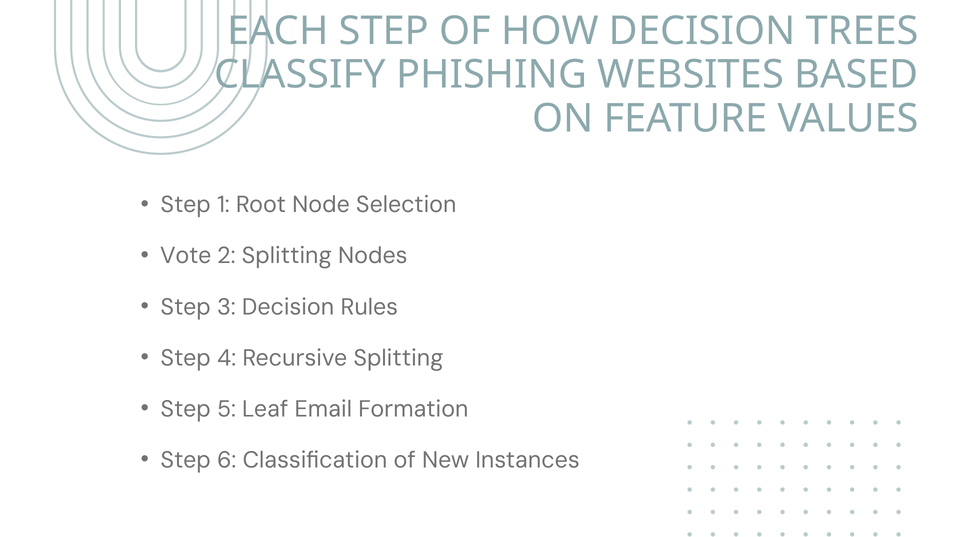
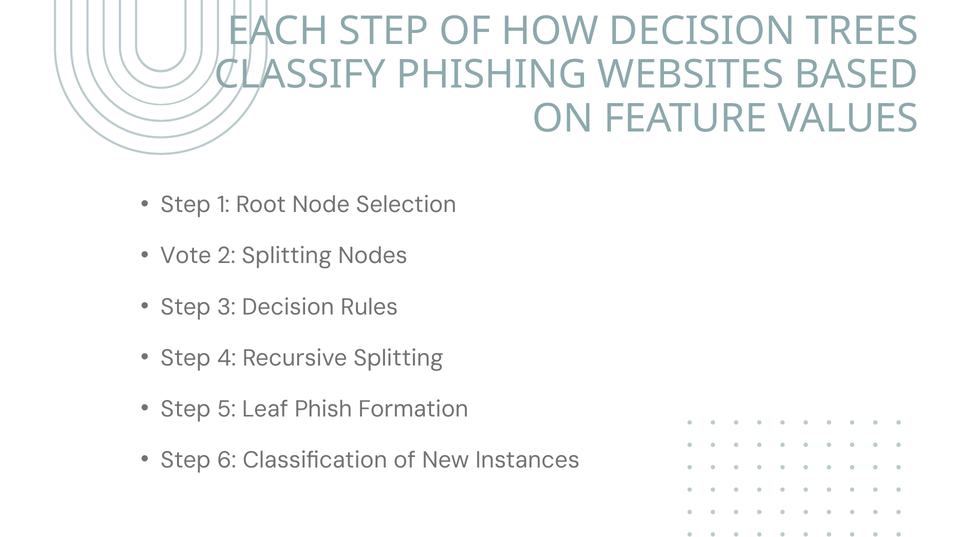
Email: Email -> Phish (323, 409)
